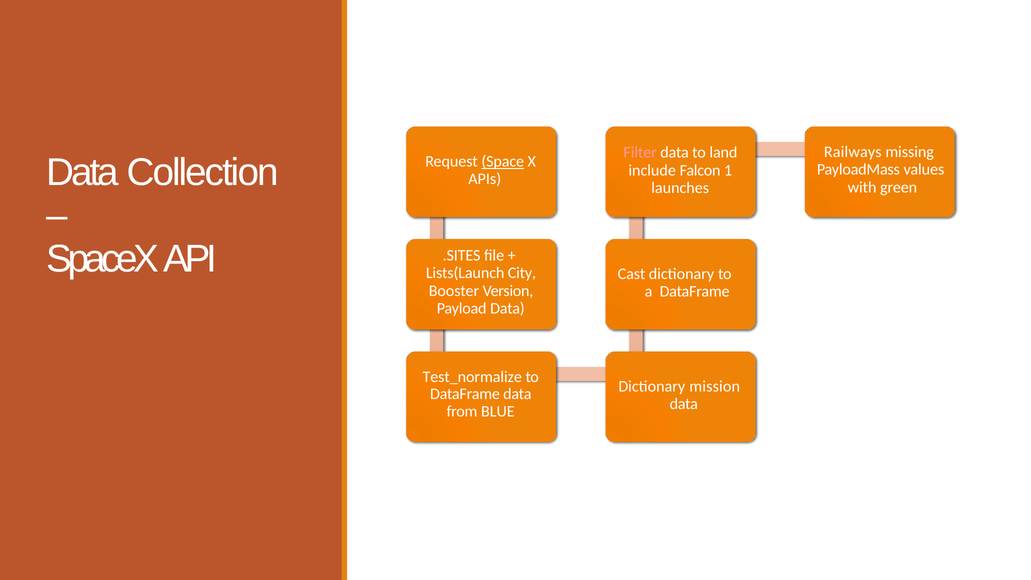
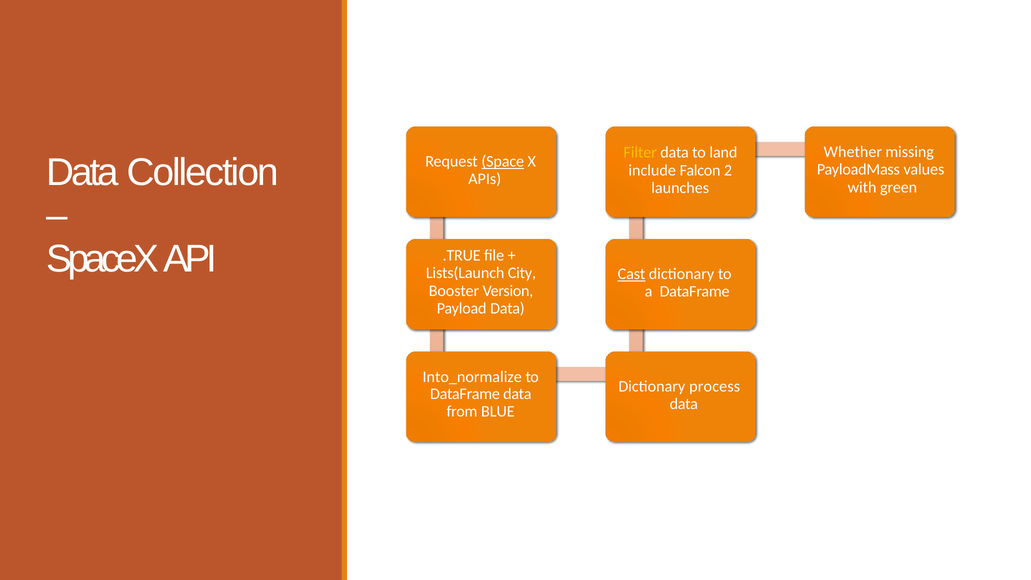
Railways: Railways -> Whether (853, 152)
Filter colour: pink -> yellow (640, 153)
1: 1 -> 2 (728, 170)
.SITES: .SITES -> .TRUE (462, 255)
Cast underline: none -> present (632, 274)
Test_normalize: Test_normalize -> Into_normalize (472, 377)
mission: mission -> process (715, 386)
